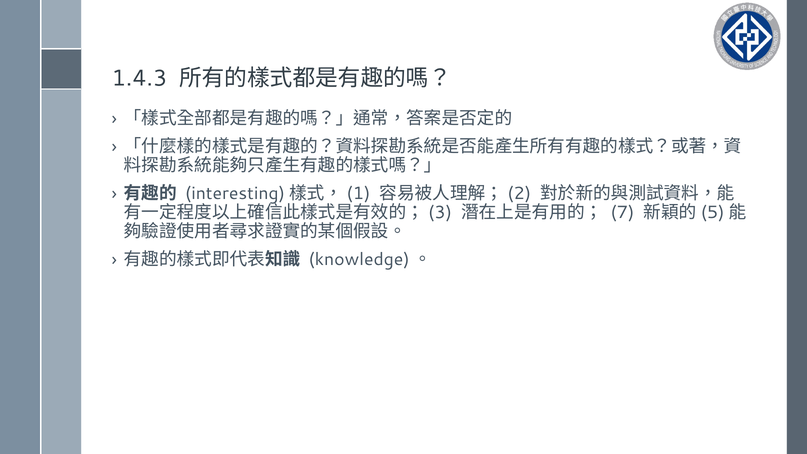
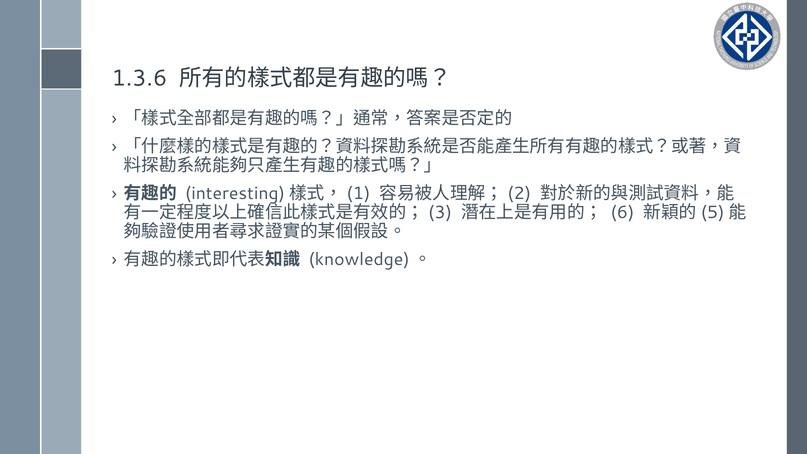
1.4.3: 1.4.3 -> 1.3.6 (139, 78)
7: 7 -> 6 (622, 212)
